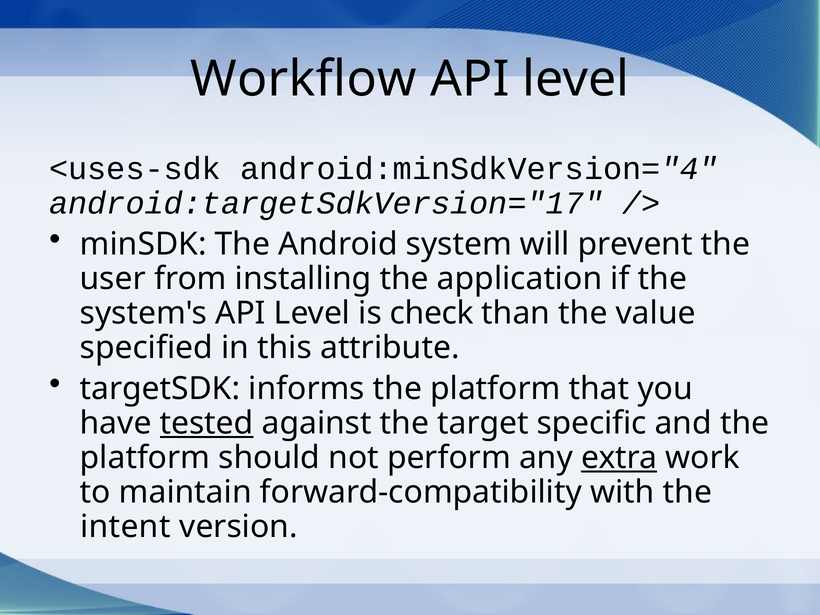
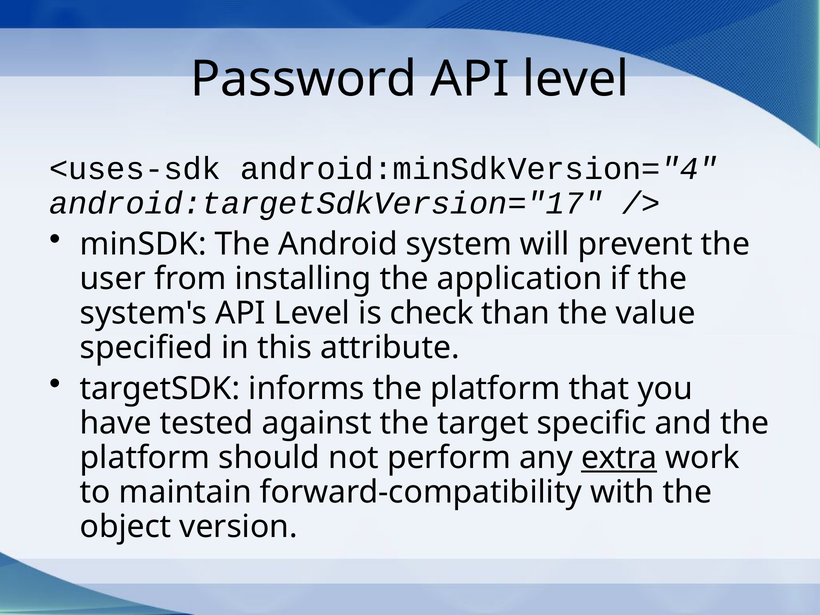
Workflow: Workflow -> Password (304, 79)
tested underline: present -> none (207, 423)
intent: intent -> object (126, 527)
